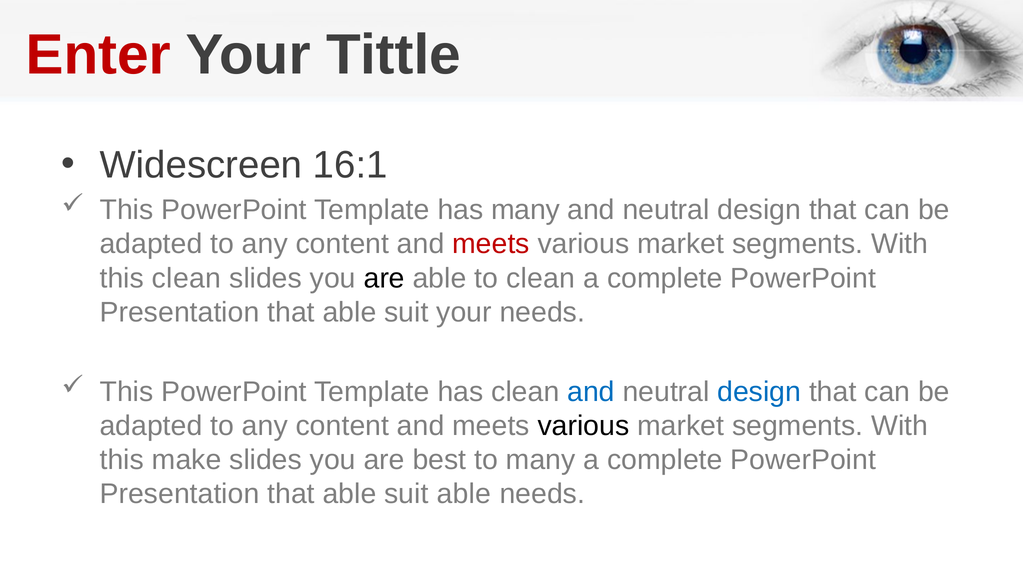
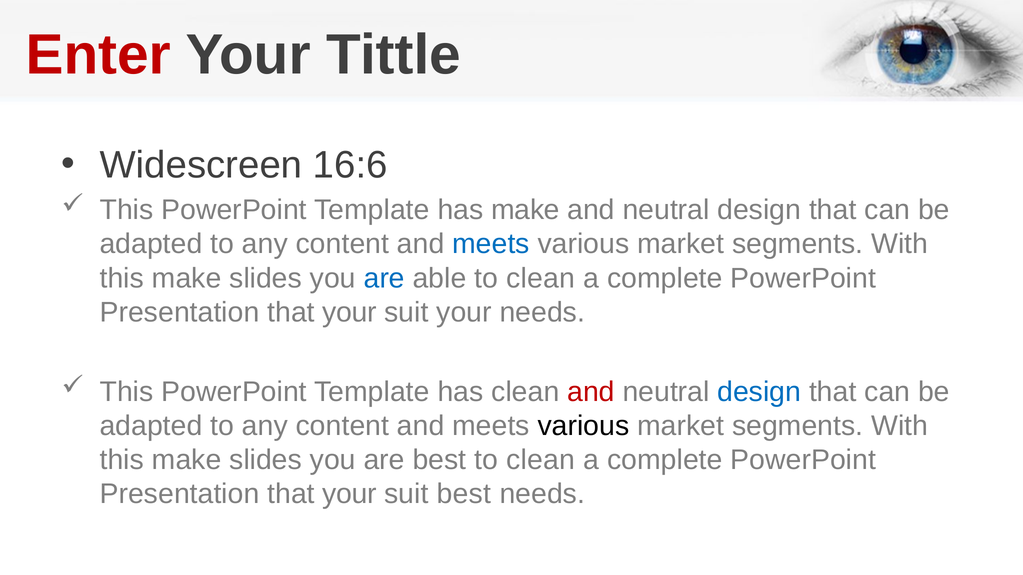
16:1: 16:1 -> 16:6 (350, 165)
has many: many -> make (525, 210)
meets colour: red -> blue (491, 244)
clean: clean -> make (187, 278)
are colour: black -> blue (384, 278)
able: able -> your (350, 313)
and colour: blue -> red (591, 392)
many: many -> clean (541, 460)
able: able -> your (350, 494)
suit able: able -> best (464, 494)
